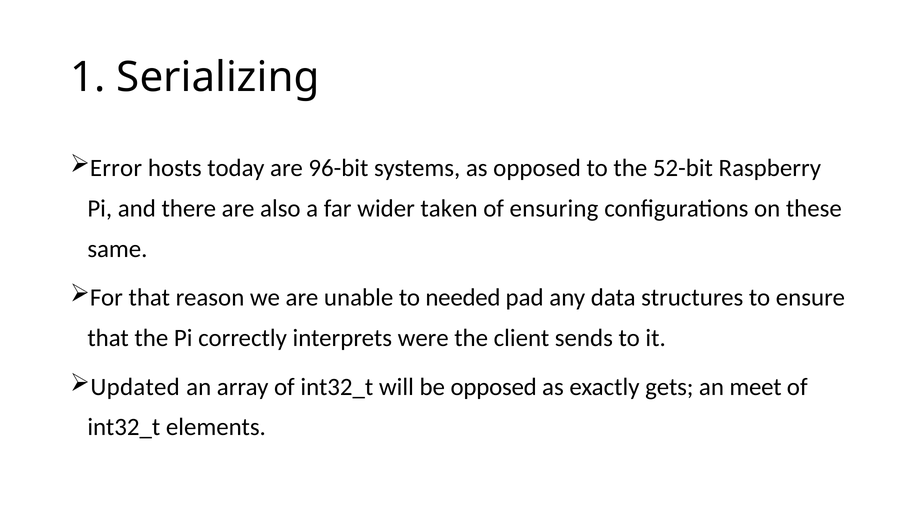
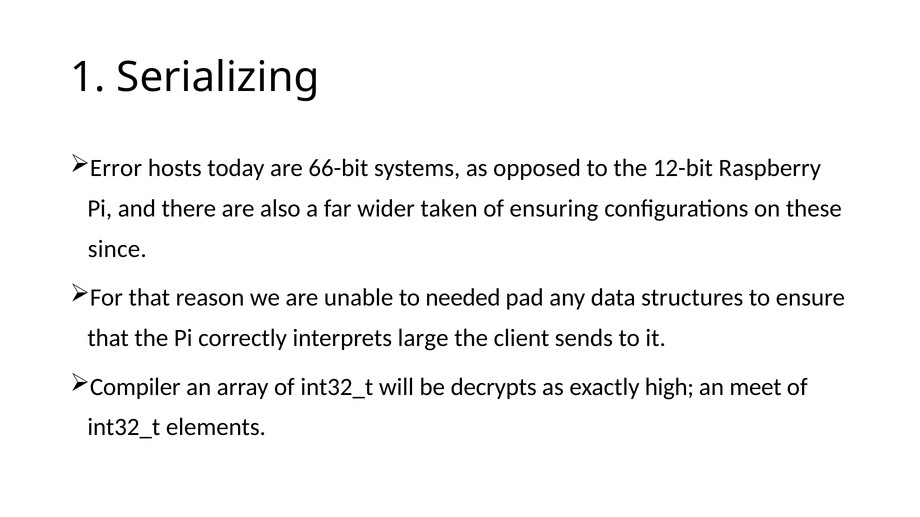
96-bit: 96-bit -> 66-bit (338, 168)
52-bit: 52-bit -> 12-bit (683, 168)
same: same -> since (117, 249)
were: were -> large (423, 338)
Updated: Updated -> Compiler (135, 387)
be opposed: opposed -> decrypts (494, 387)
gets: gets -> high (669, 387)
